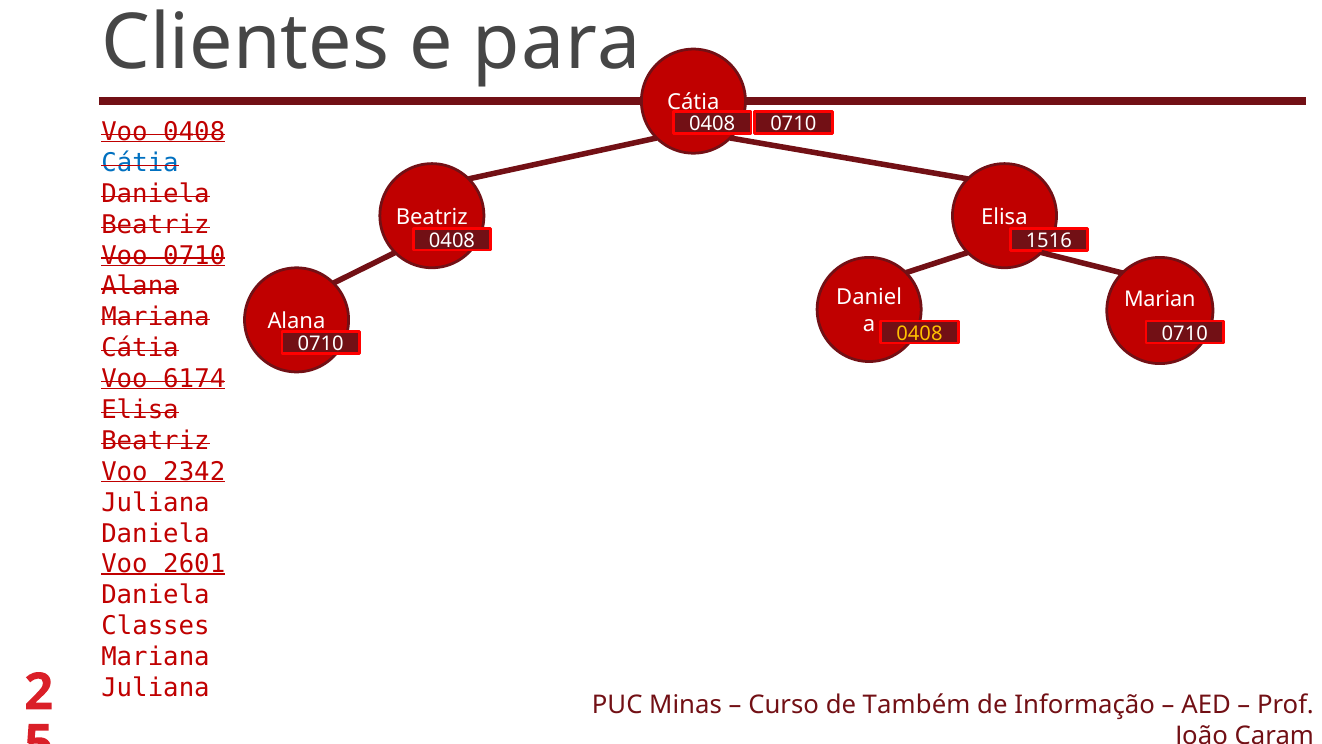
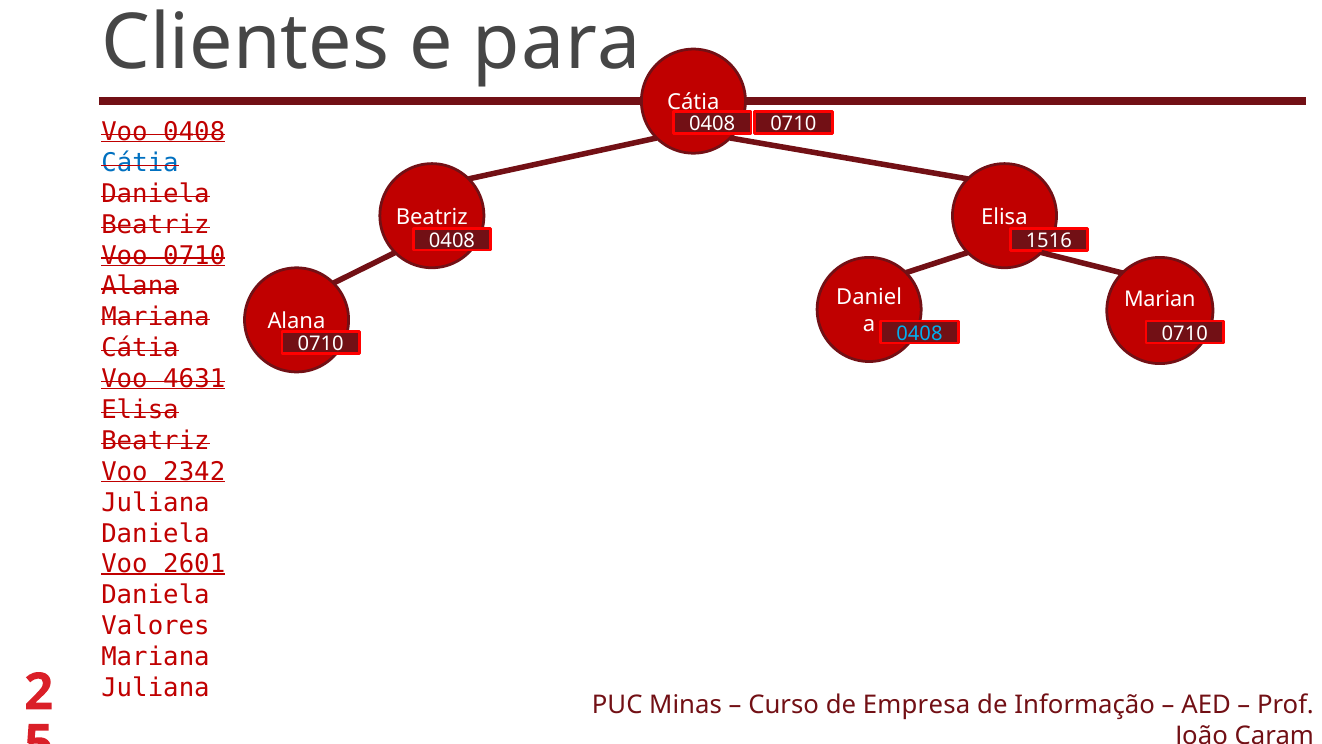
0408 colour: yellow -> light blue (919, 333)
6174: 6174 -> 4631 (194, 379)
Classes: Classes -> Valores (156, 626)
Também: Também -> Empresa (917, 705)
